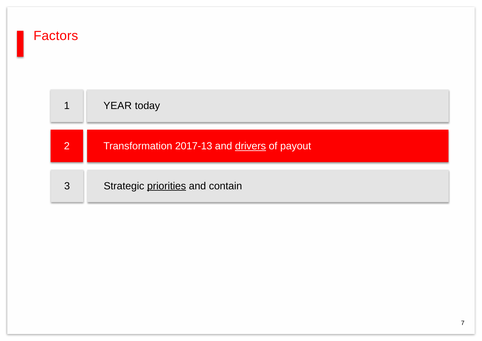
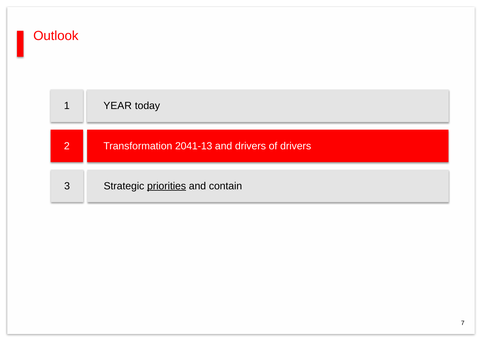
Factors: Factors -> Outlook (56, 36)
2017-13: 2017-13 -> 2041-13 (194, 146)
drivers underline: present -> none (250, 146)
of payout: payout -> drivers (296, 146)
